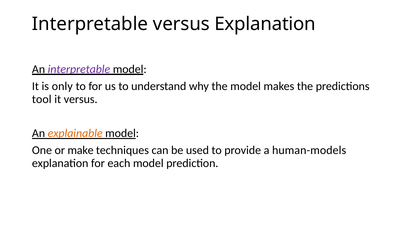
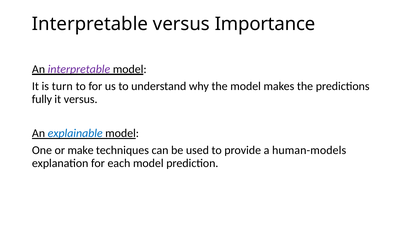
versus Explanation: Explanation -> Importance (265, 24)
only: only -> turn (62, 86)
tool: tool -> fully (42, 99)
explainable colour: orange -> blue (75, 133)
